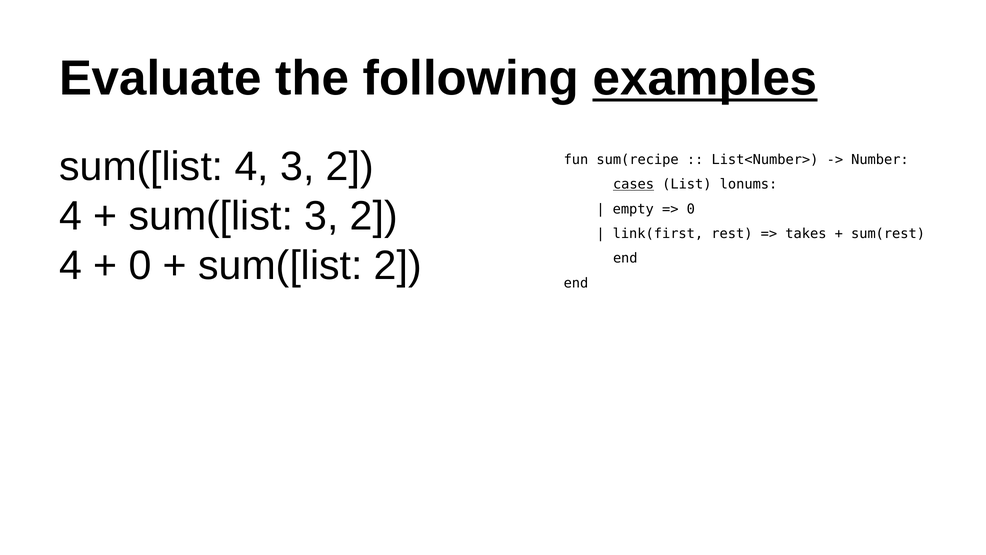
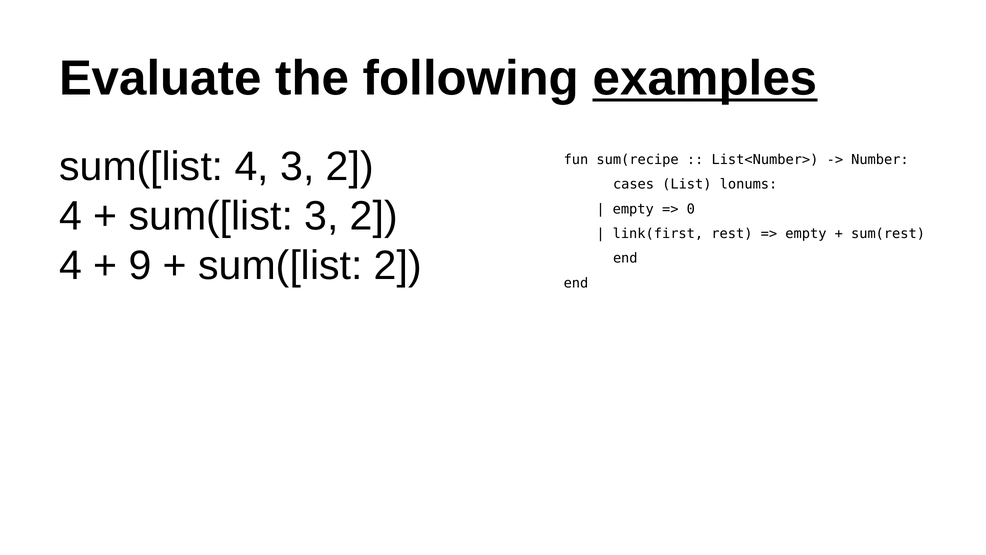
cases underline: present -> none (634, 184)
takes: takes -> empty (806, 234)
0: 0 -> 9 (140, 265)
